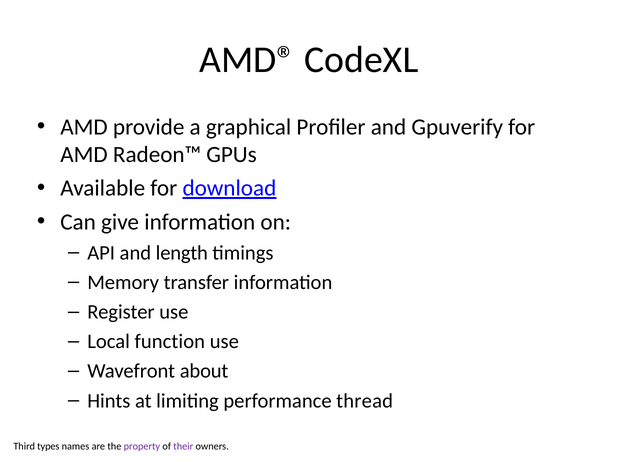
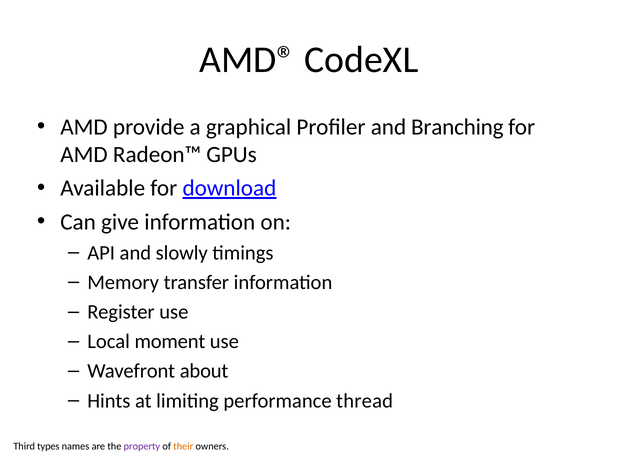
Gpuverify: Gpuverify -> Branching (457, 127)
length: length -> slowly (182, 253)
function: function -> moment (170, 341)
their colour: purple -> orange (183, 446)
